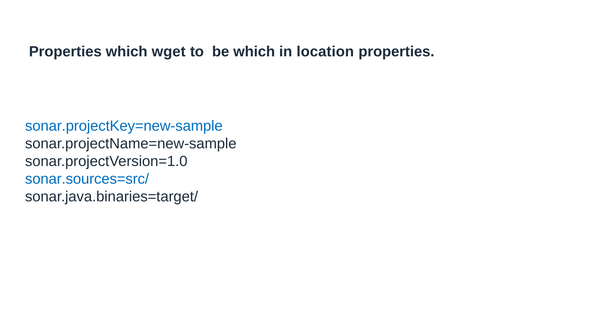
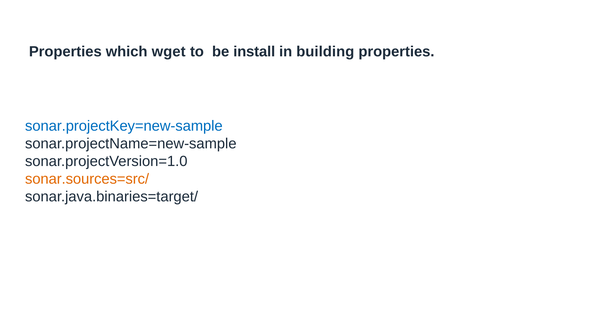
be which: which -> install (254, 52)
location: location -> building (325, 52)
sonar.sources=src/ colour: blue -> orange (87, 179)
